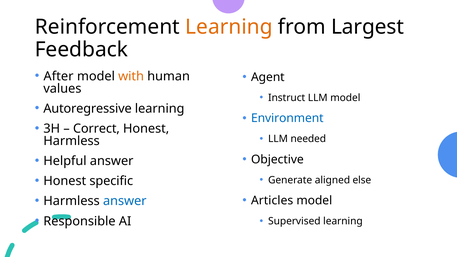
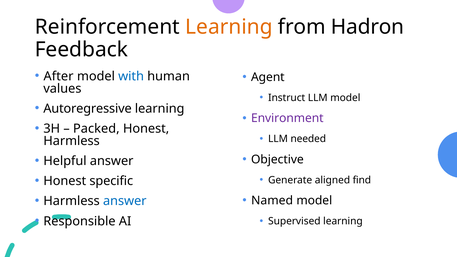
Largest: Largest -> Hadron (368, 27)
with colour: orange -> blue (131, 76)
Environment colour: blue -> purple (287, 118)
Correct: Correct -> Packed (96, 129)
else: else -> find (362, 180)
Articles: Articles -> Named (272, 201)
